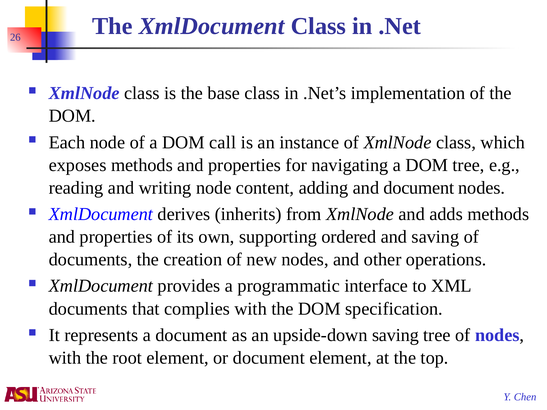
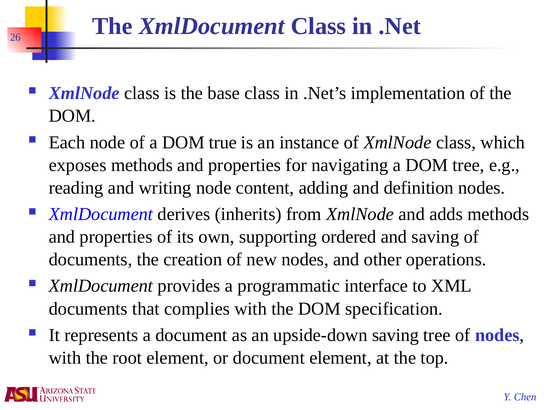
call: call -> true (223, 142)
and document: document -> definition (419, 188)
